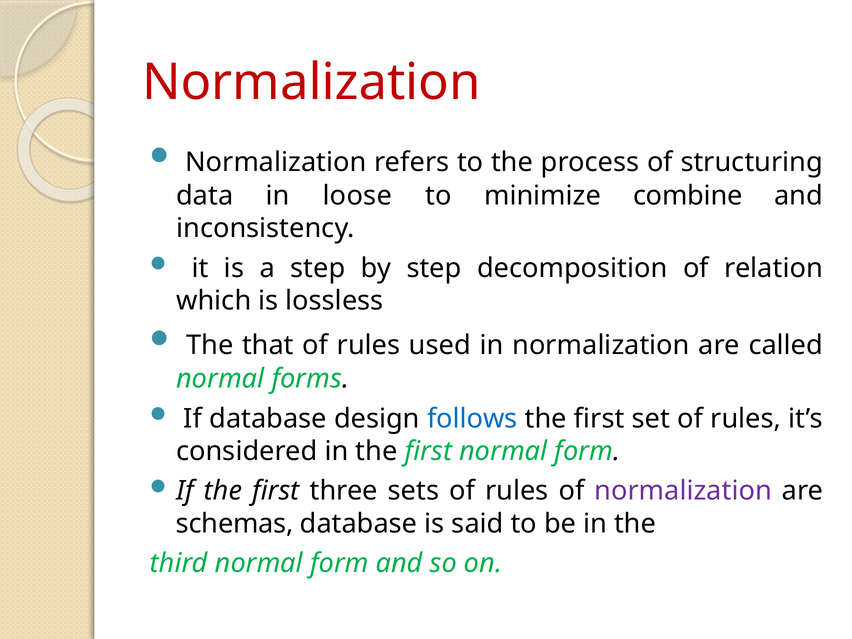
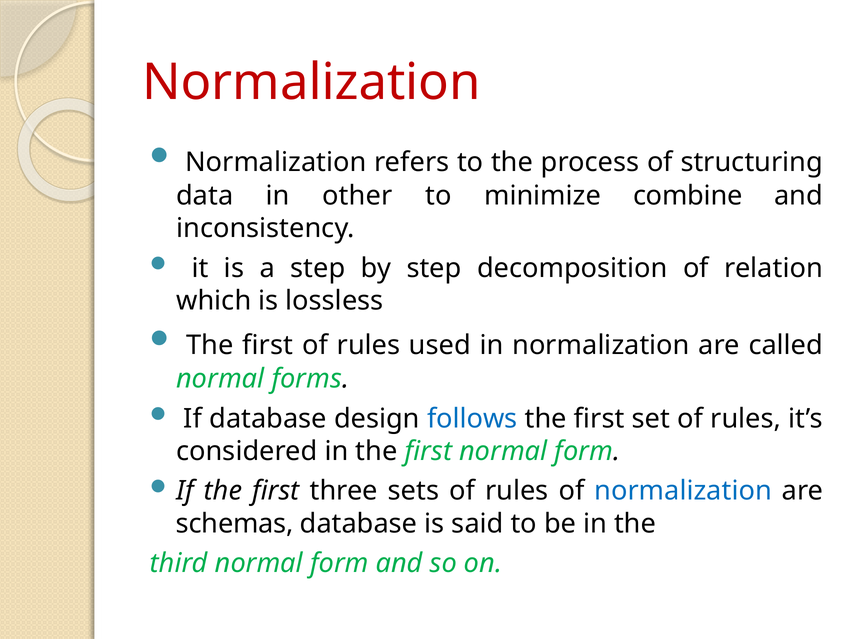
loose: loose -> other (357, 196)
that: that -> first (268, 345)
normalization colour: purple -> blue (683, 491)
